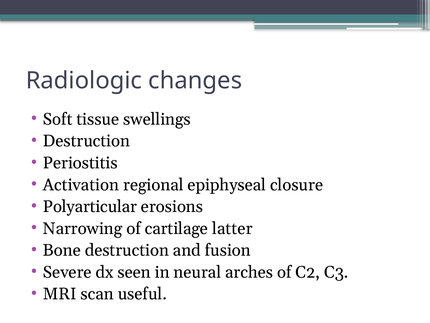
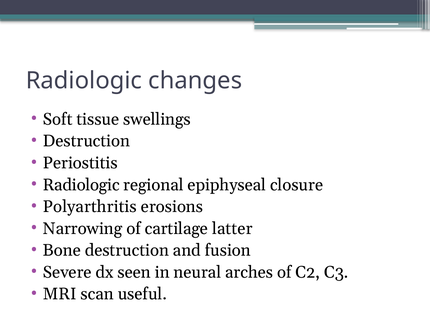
Activation: Activation -> Radiologic (81, 185)
Polyarticular: Polyarticular -> Polyarthritis (90, 206)
